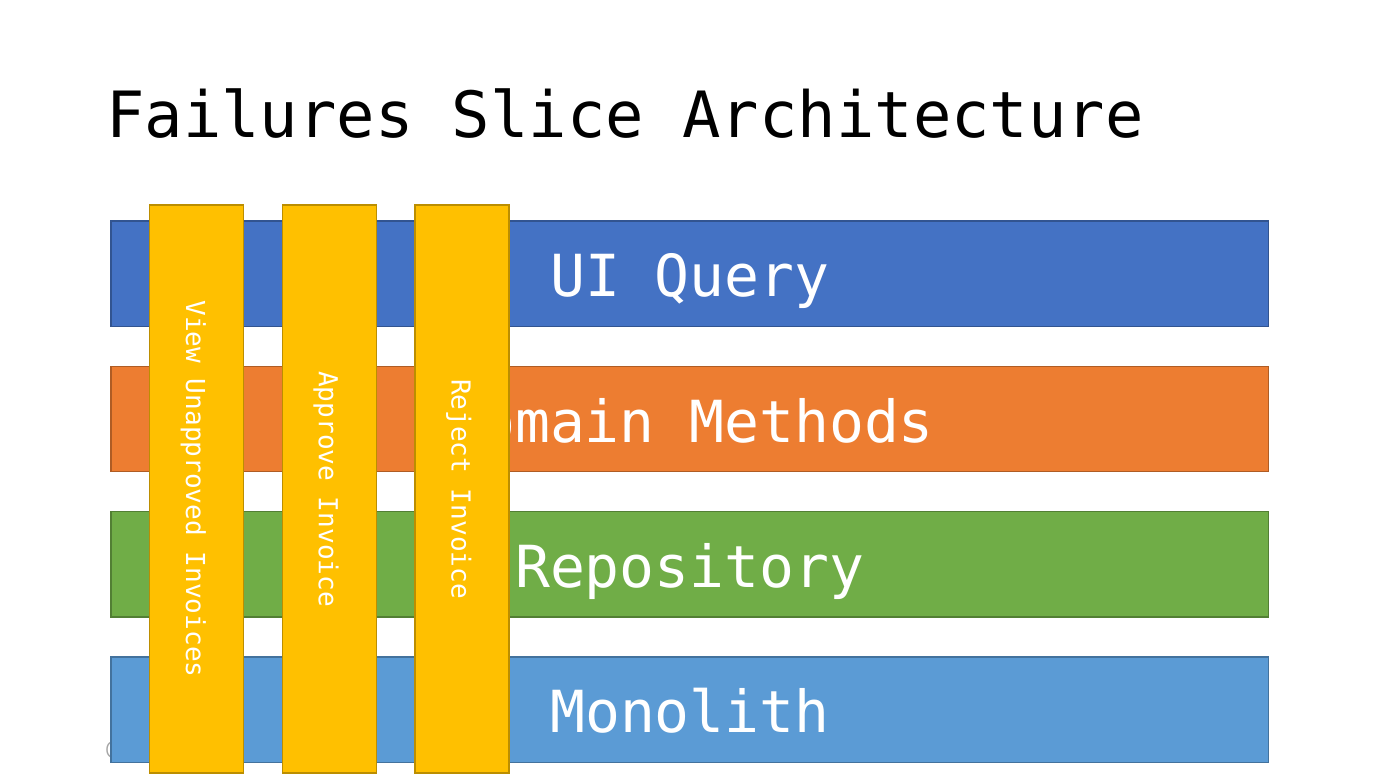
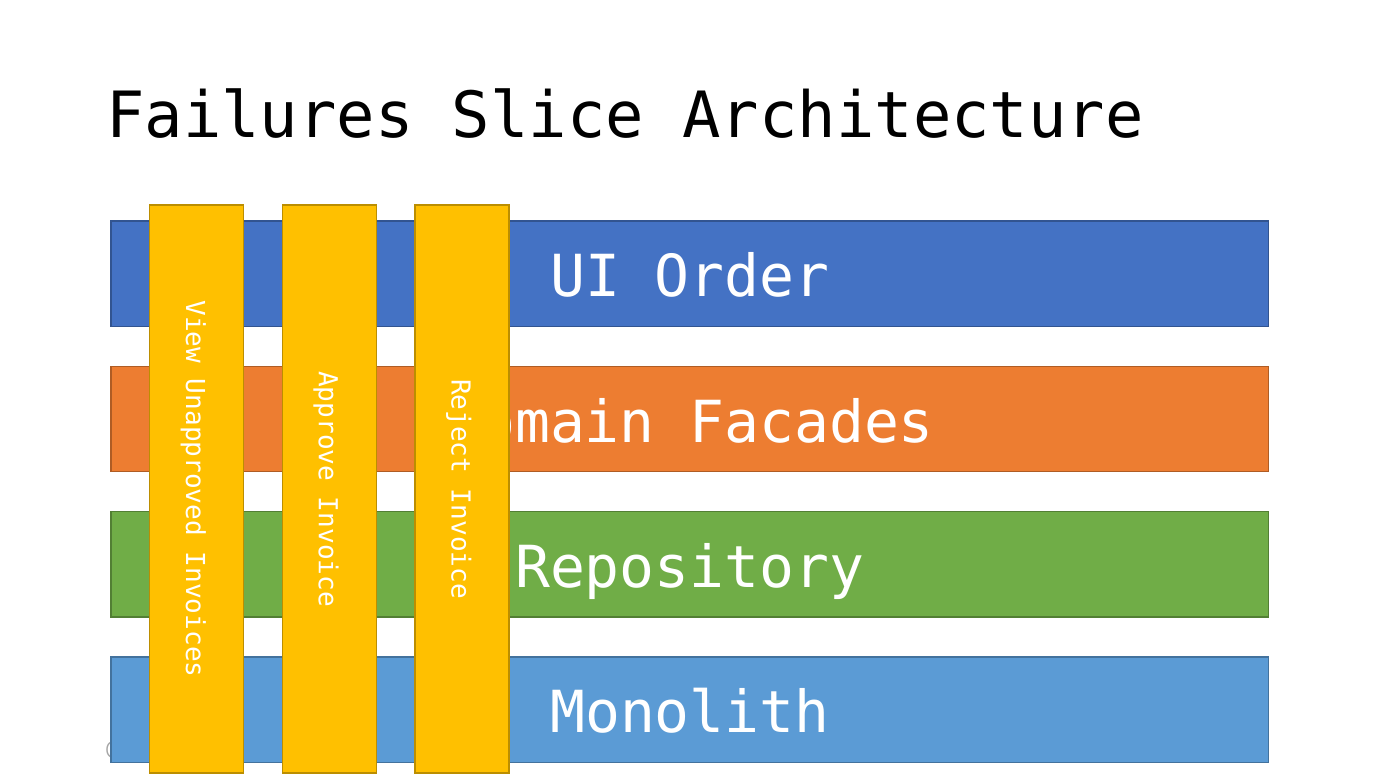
Query: Query -> Order (742, 278)
Methods: Methods -> Facades (812, 423)
